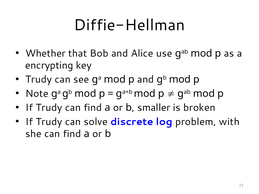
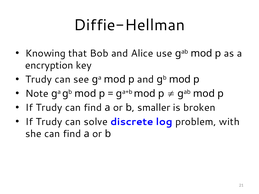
Whether: Whether -> Knowing (45, 53)
encrypting: encrypting -> encryption (49, 65)
